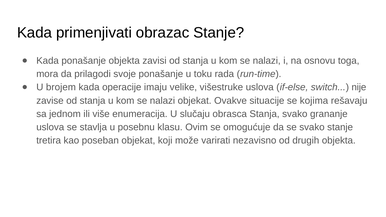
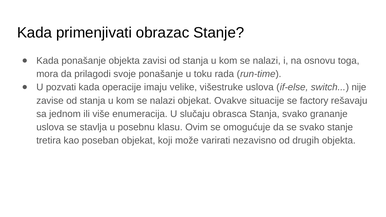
brojem: brojem -> pozvati (61, 87)
kojima: kojima -> factory (314, 101)
